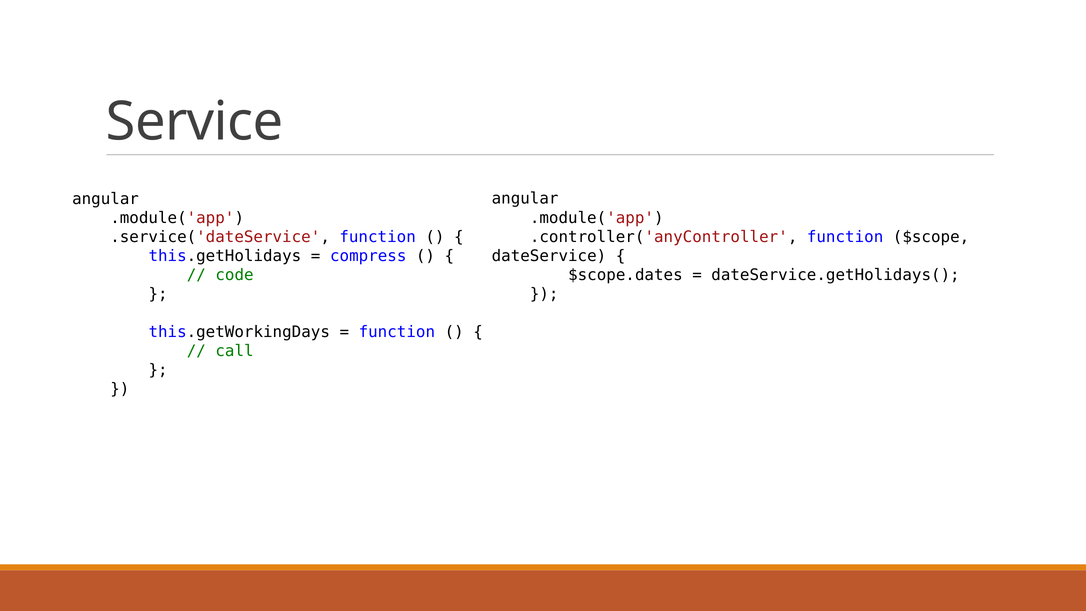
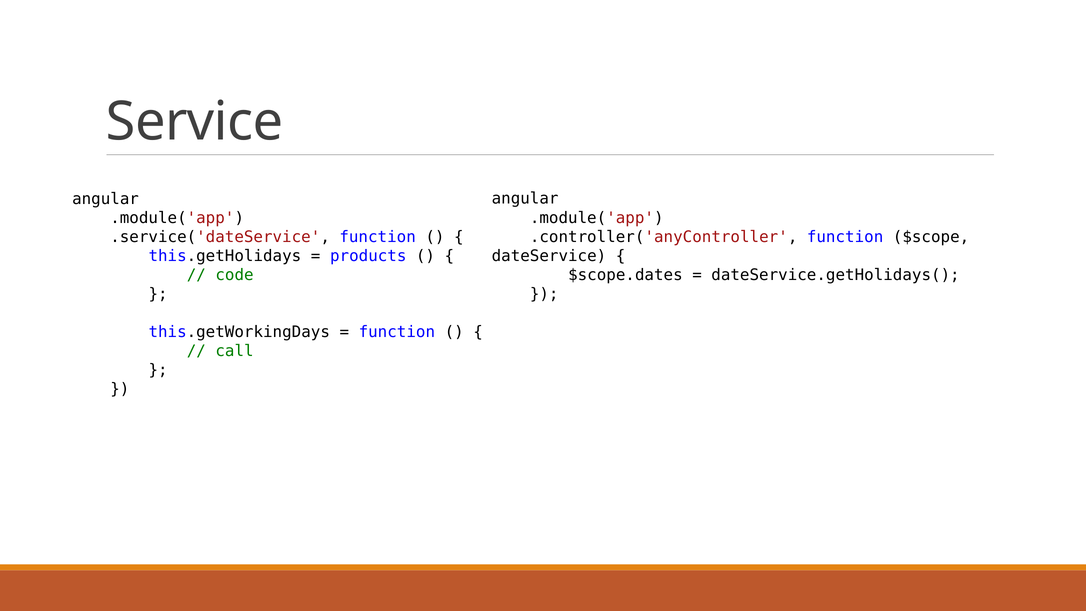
compress: compress -> products (368, 256)
